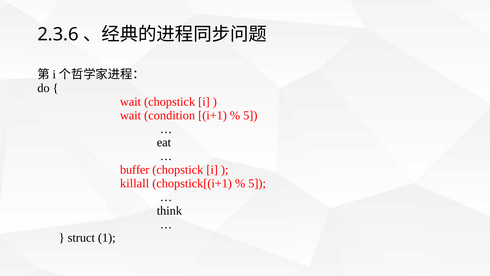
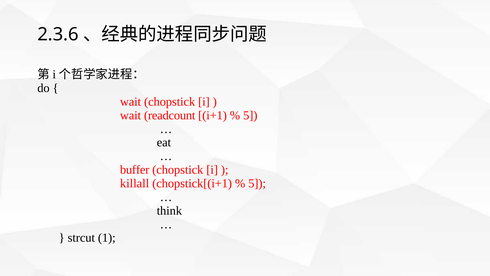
condition: condition -> readcount (170, 115)
struct: struct -> strcut (81, 238)
